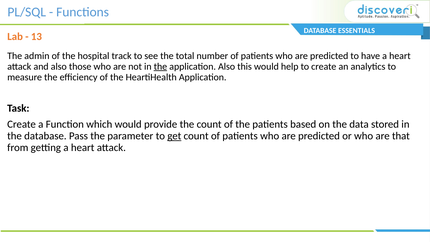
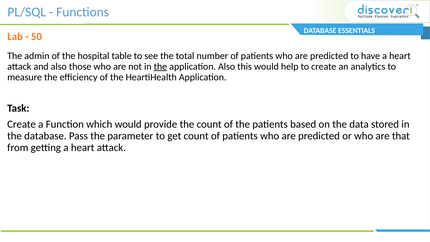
13: 13 -> 50 (36, 37)
track: track -> table (122, 56)
get underline: present -> none (174, 136)
